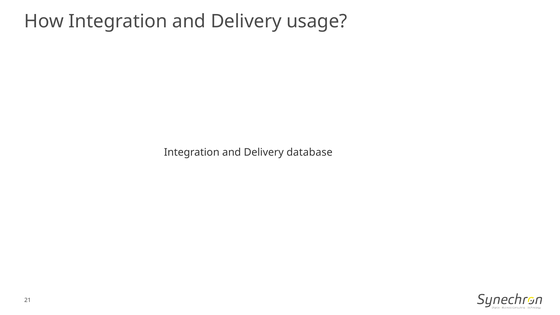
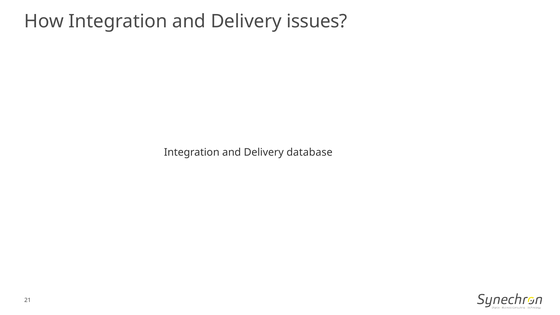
usage: usage -> issues (317, 21)
